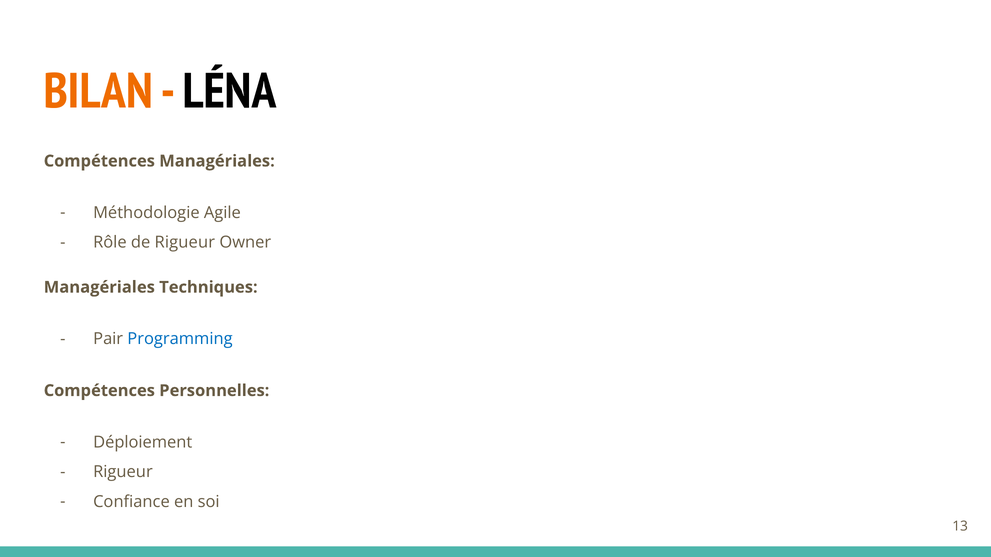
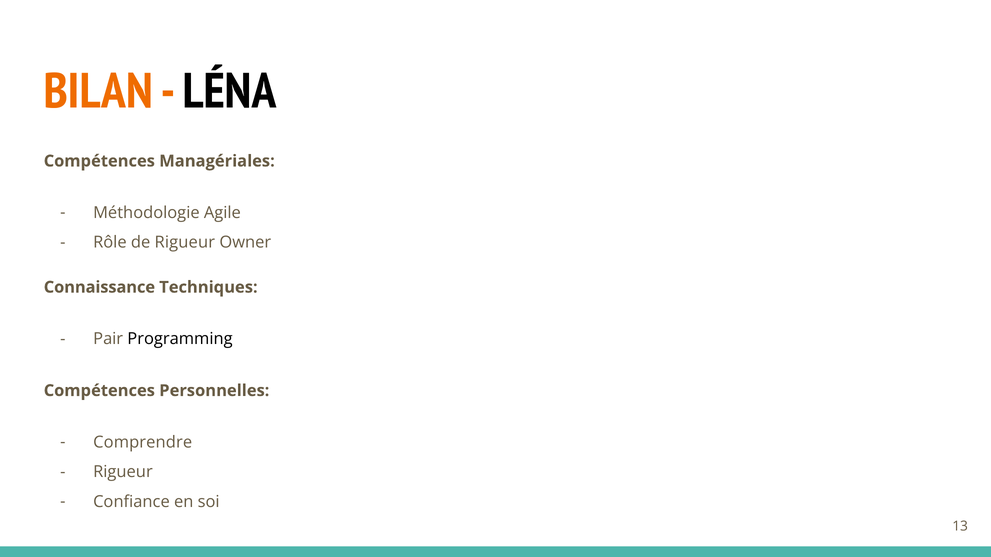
Managériales: Managériales -> Connaissance (99, 287)
Programming colour: blue -> black (180, 339)
Déploiement: Déploiement -> Comprendre (143, 443)
